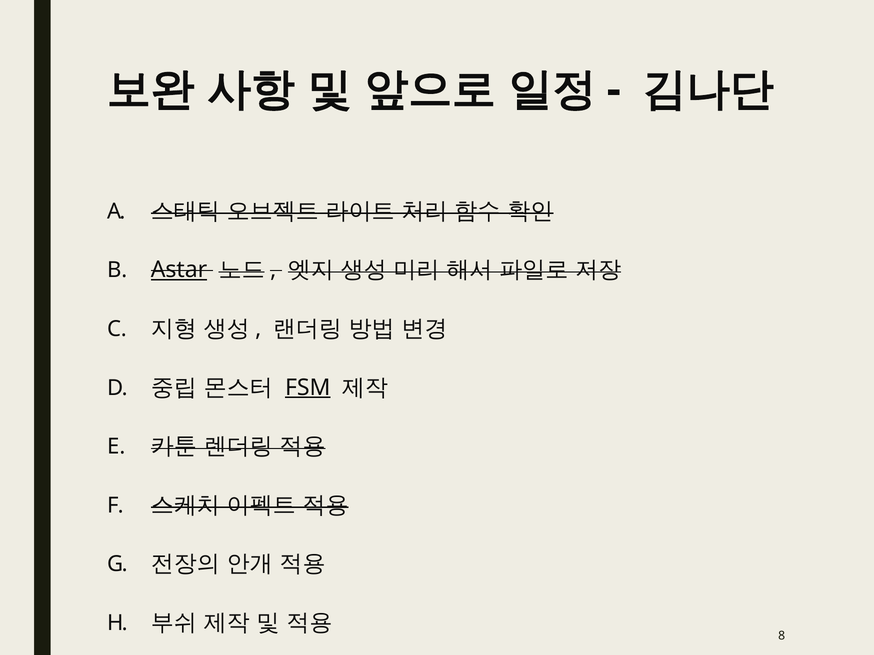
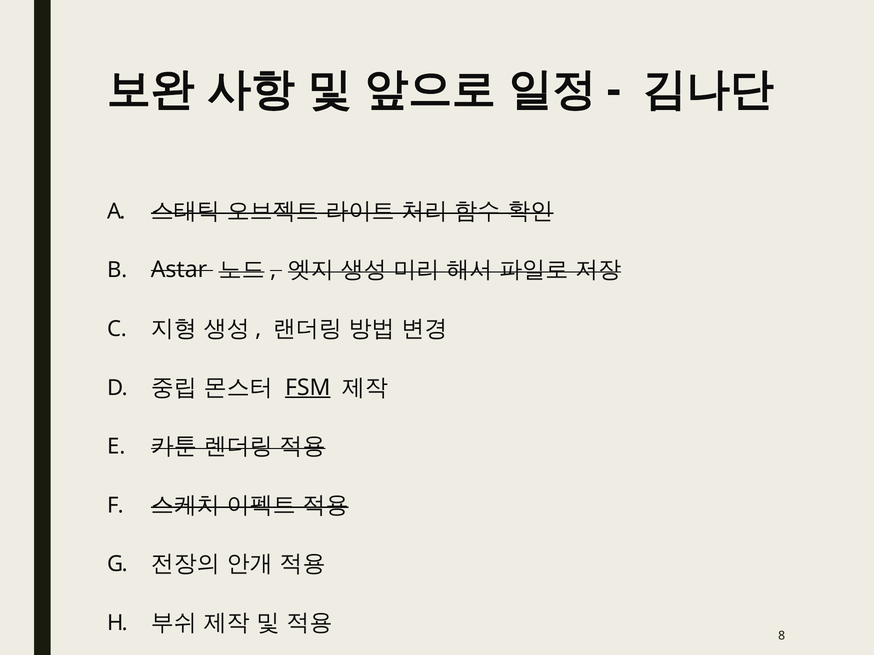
Astar underline: present -> none (179, 270)
